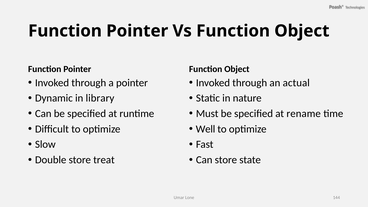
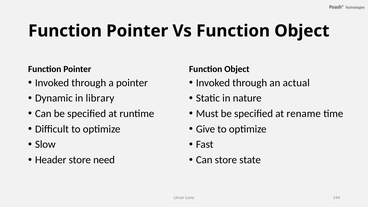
Well: Well -> Give (206, 129)
Double: Double -> Header (51, 160)
treat: treat -> need (104, 160)
